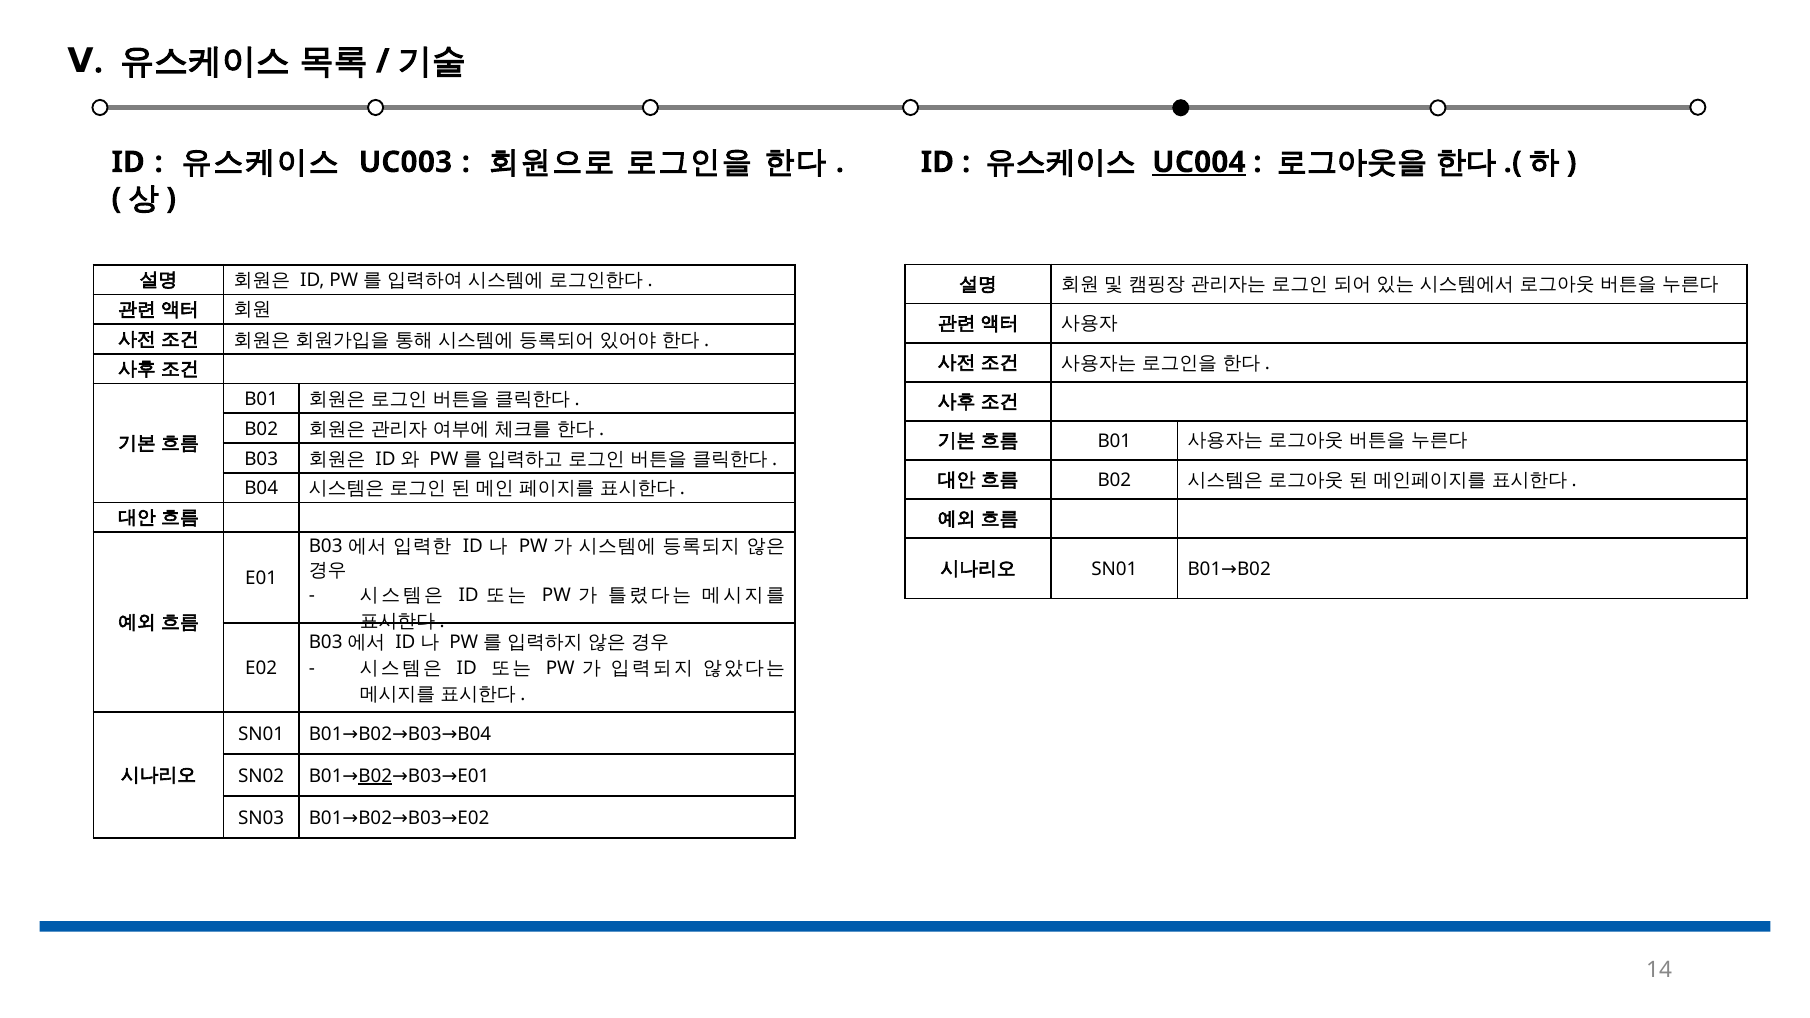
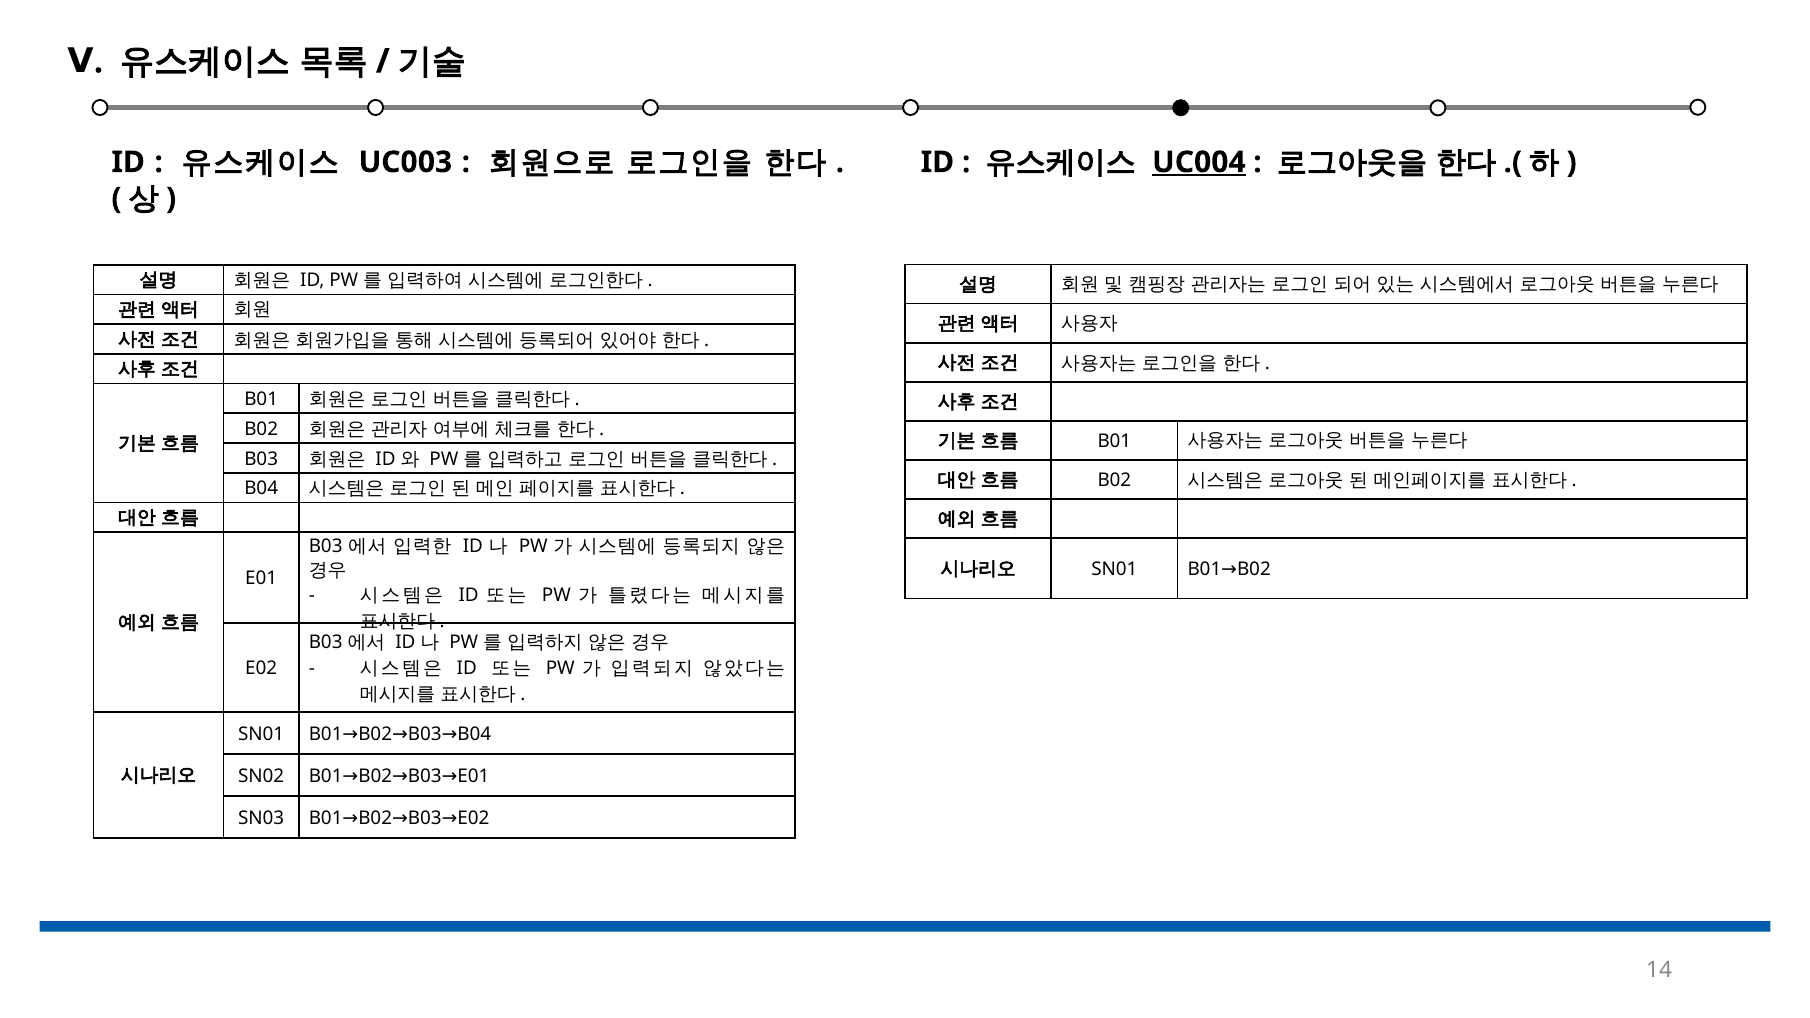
B02 underline: present -> none (375, 776)
